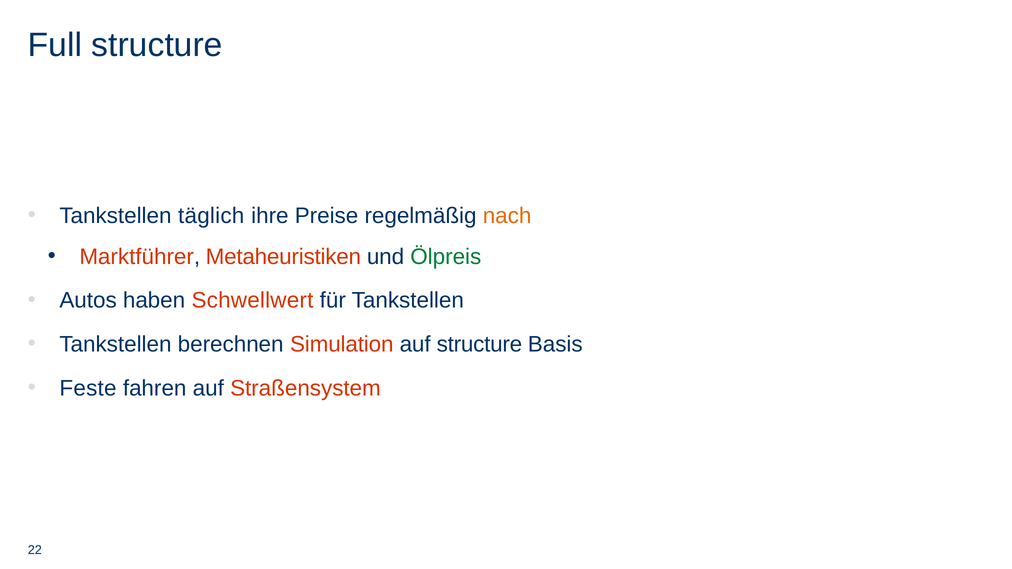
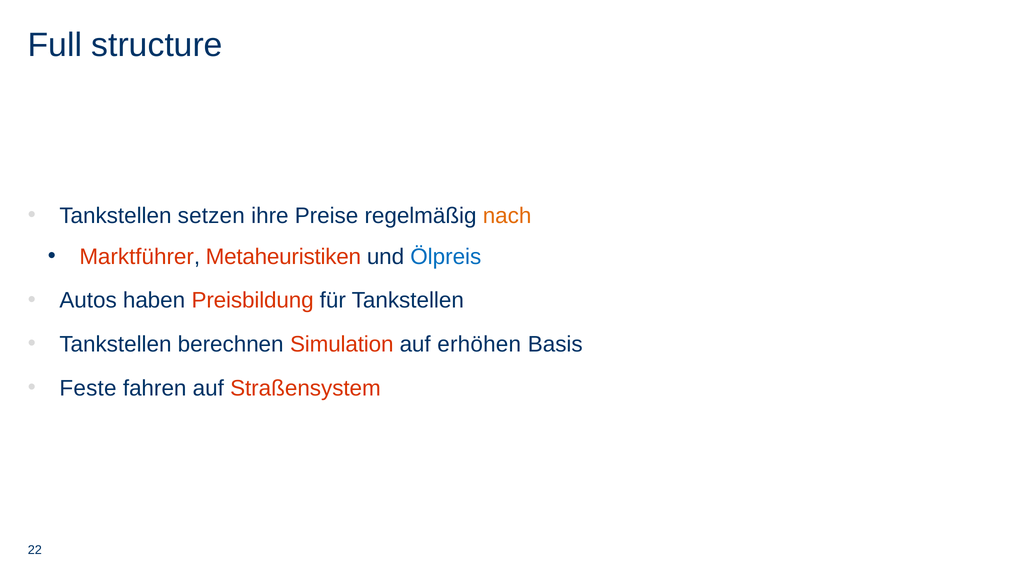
täglich: täglich -> setzen (211, 216)
Ölpreis colour: green -> blue (446, 257)
Schwellwert: Schwellwert -> Preisbildung (253, 301)
auf structure: structure -> erhöhen (479, 345)
